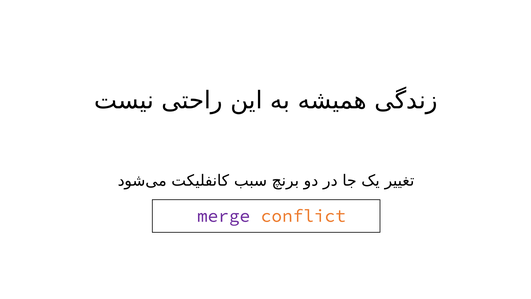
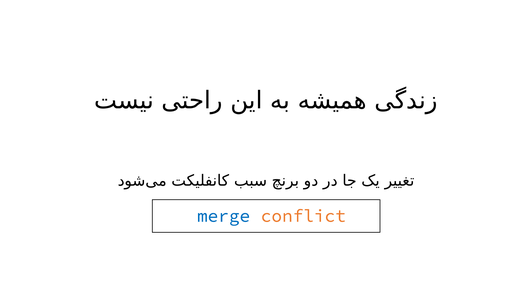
merge colour: purple -> blue (224, 216)
